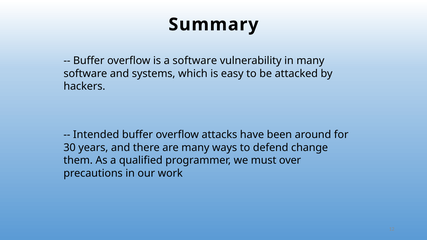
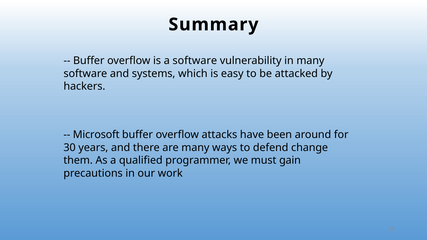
Intended: Intended -> Microsoft (96, 135)
over: over -> gain (290, 160)
